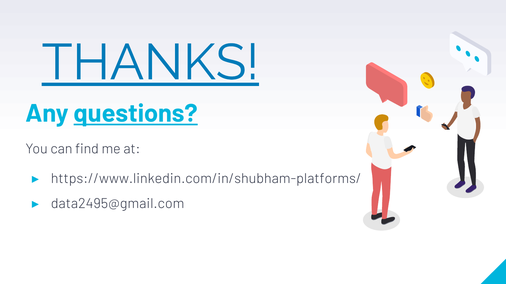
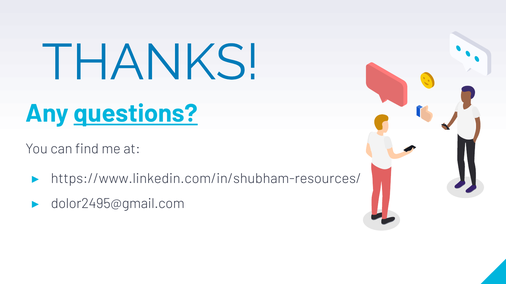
THANKS underline: present -> none (150, 63)
https://www.linkedin.com/in/shubham-platforms/: https://www.linkedin.com/in/shubham-platforms/ -> https://www.linkedin.com/in/shubham-resources/ (206, 179)
data2495@gmail.com: data2495@gmail.com -> dolor2495@gmail.com (118, 204)
